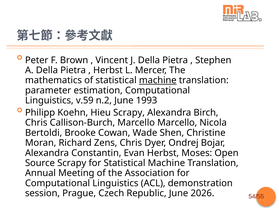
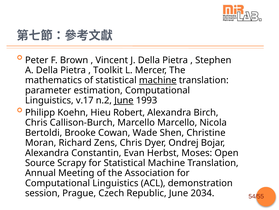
Herbst: Herbst -> Toolkit (108, 70)
v.59: v.59 -> v.17 (85, 100)
June underline: none -> present (124, 100)
Hieu Scrapy: Scrapy -> Robert (129, 112)
2026: 2026 -> 2034 (202, 193)
